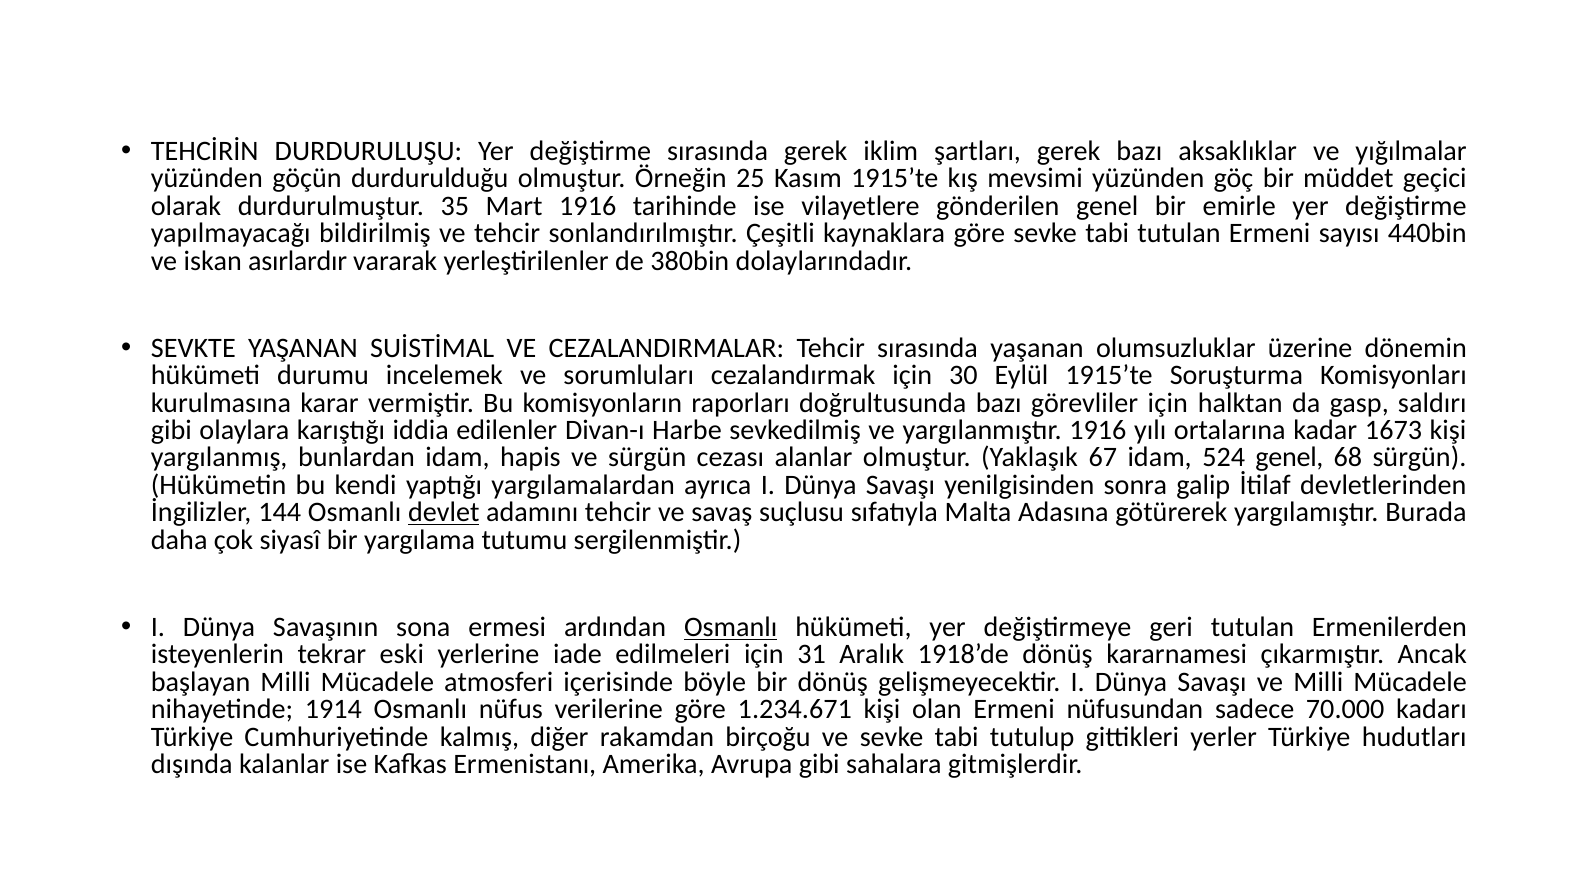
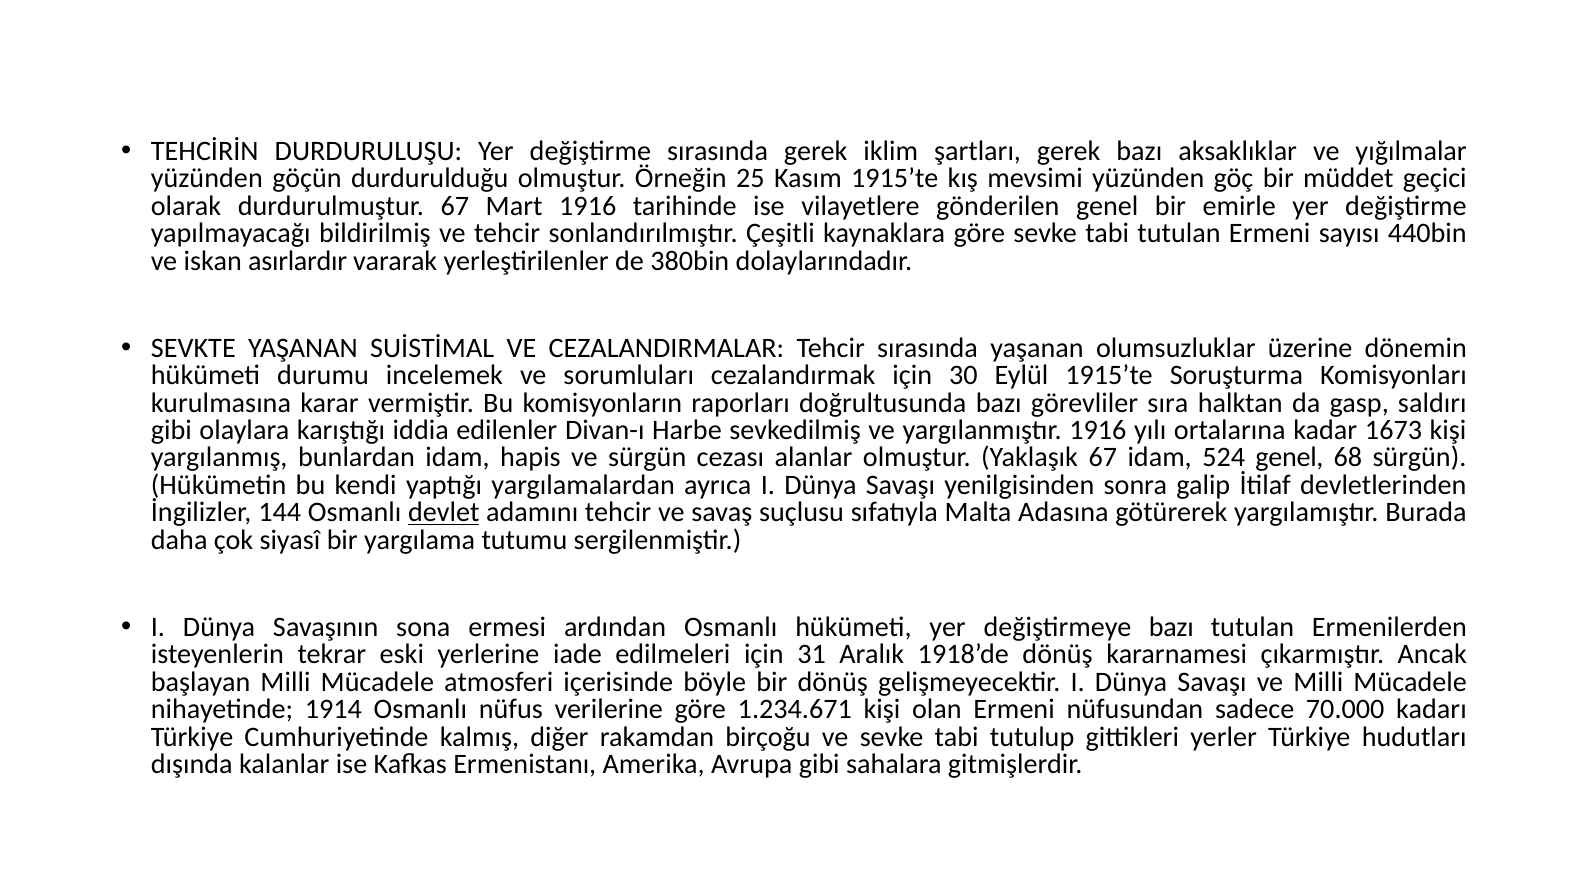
durdurulmuştur 35: 35 -> 67 (455, 206)
görevliler için: için -> sıra (1168, 403)
Osmanlı underline: present -> none (731, 627)
değiştirmeye geri: geri -> bazı (1171, 627)
